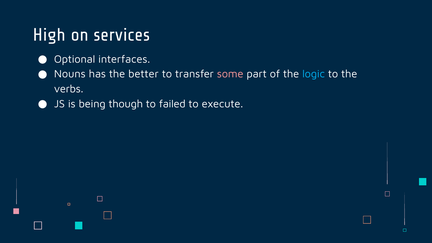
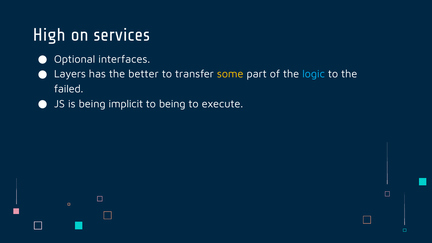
Nouns: Nouns -> Layers (70, 74)
some colour: pink -> yellow (230, 74)
verbs: verbs -> failed (69, 89)
though: though -> implicit (126, 104)
to failed: failed -> being (172, 104)
